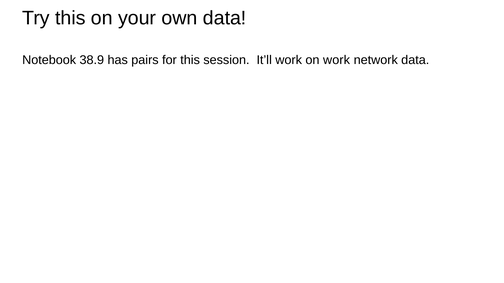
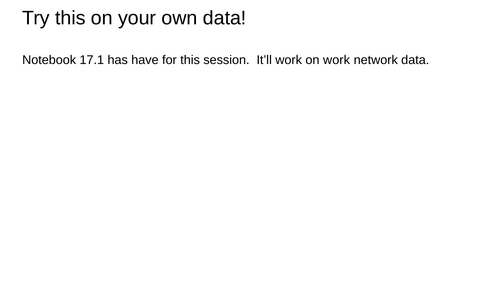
38.9: 38.9 -> 17.1 (92, 60)
pairs: pairs -> have (145, 60)
